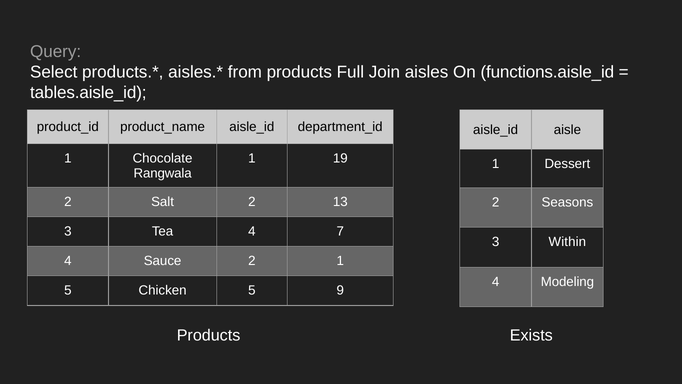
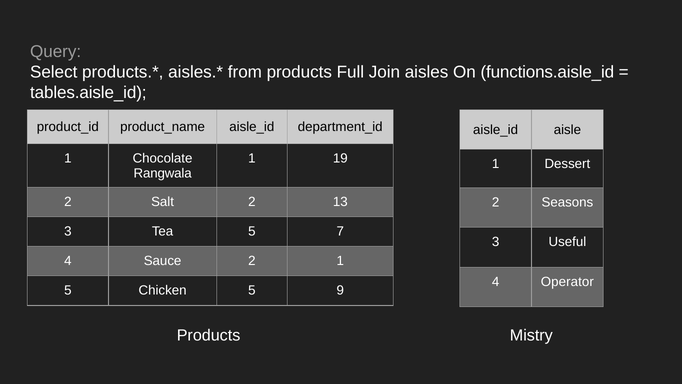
Tea 4: 4 -> 5 (252, 231)
Within: Within -> Useful (567, 242)
Modeling: Modeling -> Operator (567, 281)
Exists: Exists -> Mistry (531, 335)
